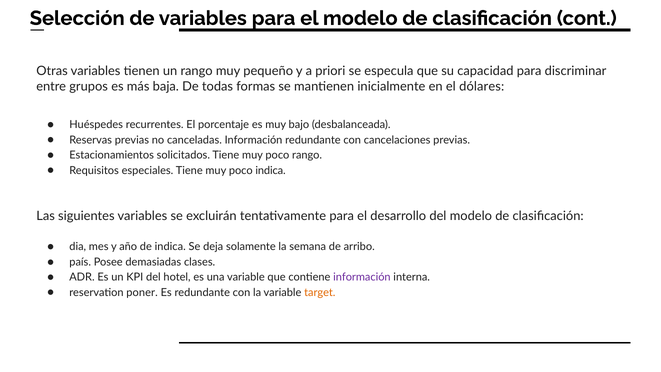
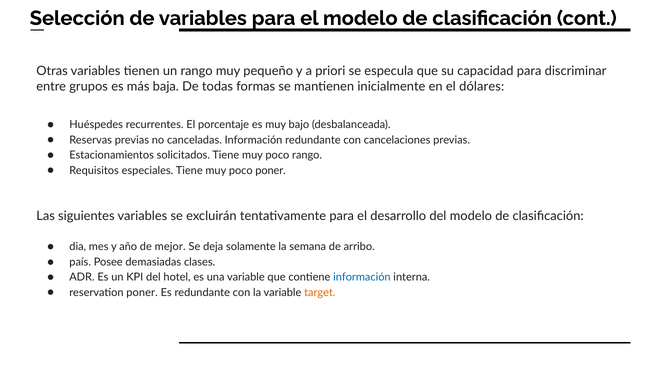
poco indica: indica -> poner (271, 170)
de indica: indica -> mejor (170, 247)
información colour: purple -> blue (362, 277)
